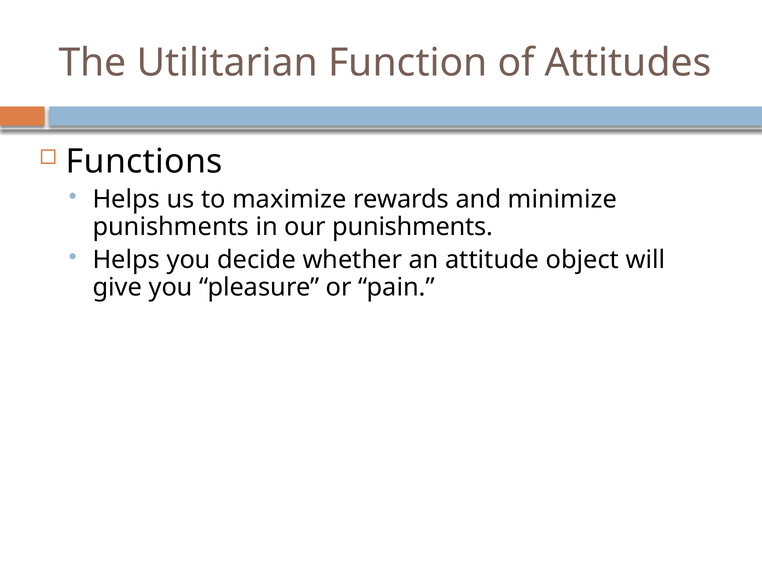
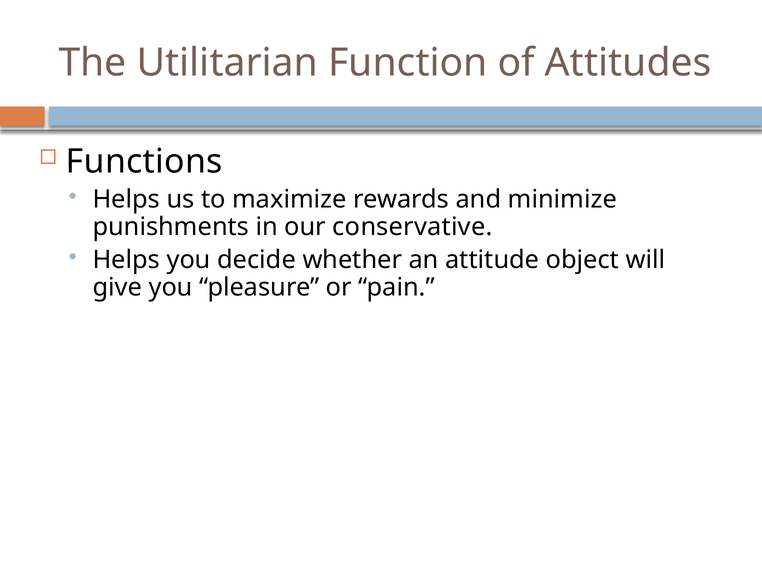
our punishments: punishments -> conservative (412, 227)
